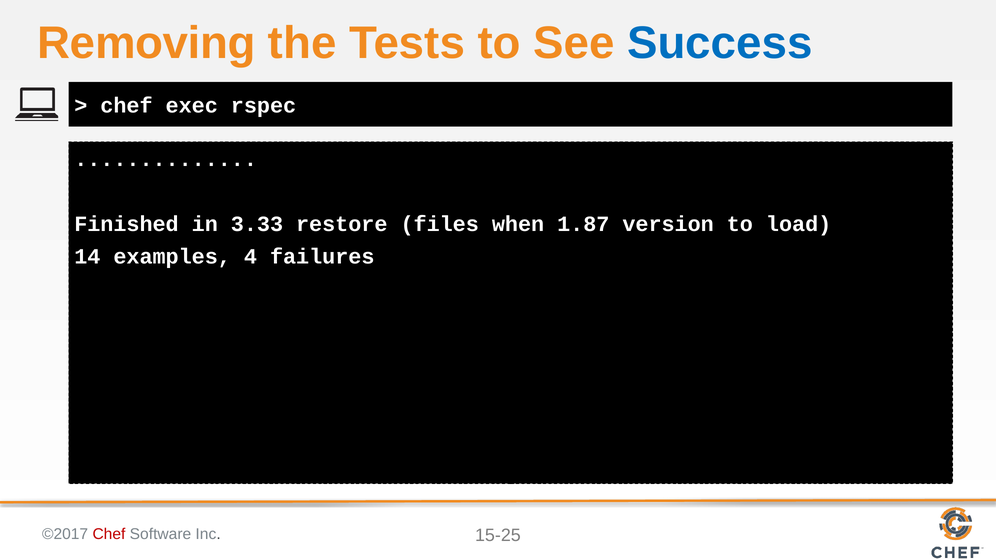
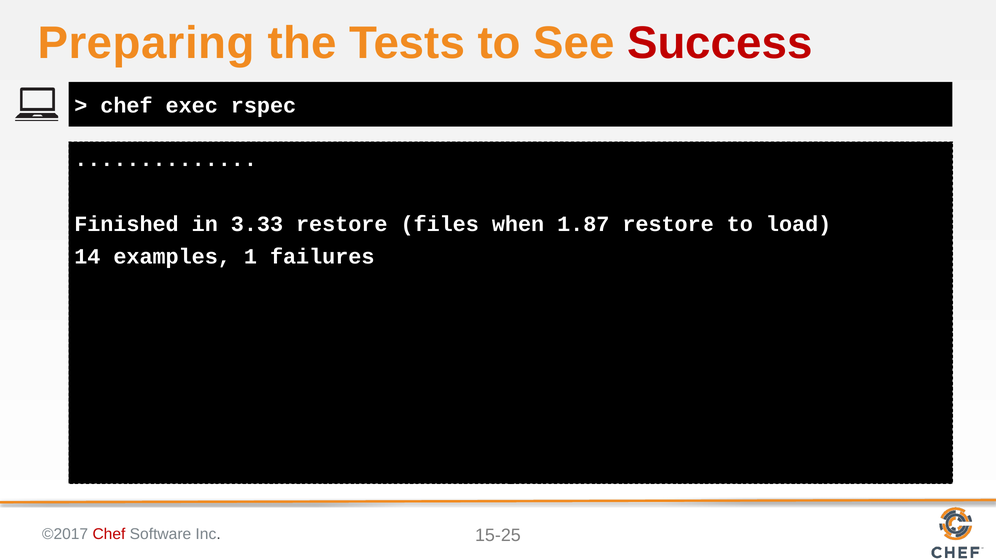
Removing: Removing -> Preparing (146, 43)
Success colour: blue -> red (720, 43)
1.87 version: version -> restore (668, 224)
4: 4 -> 1 (250, 256)
